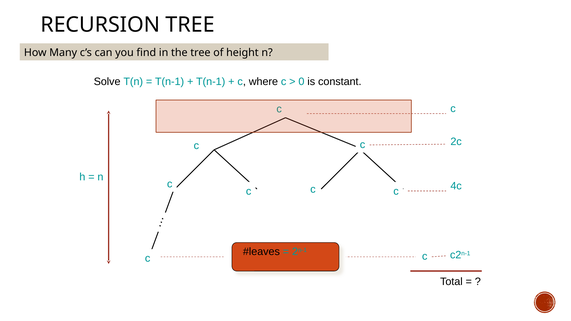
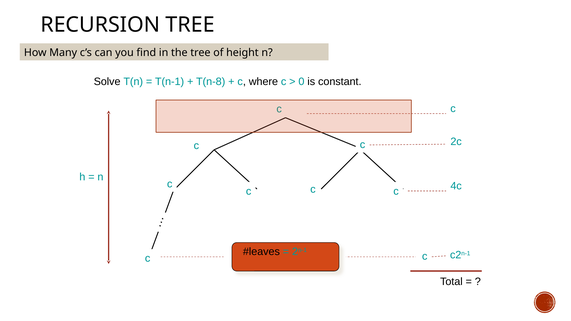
T(n-1: T(n-1 -> T(n-8 (211, 82)
